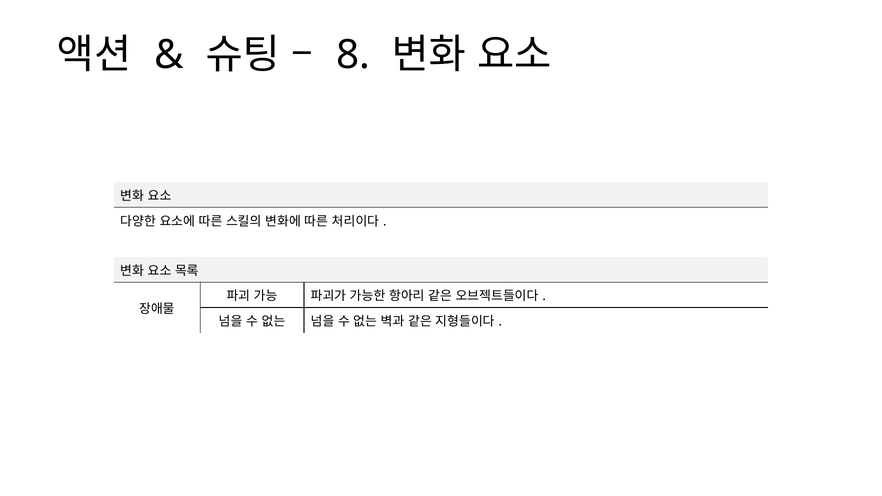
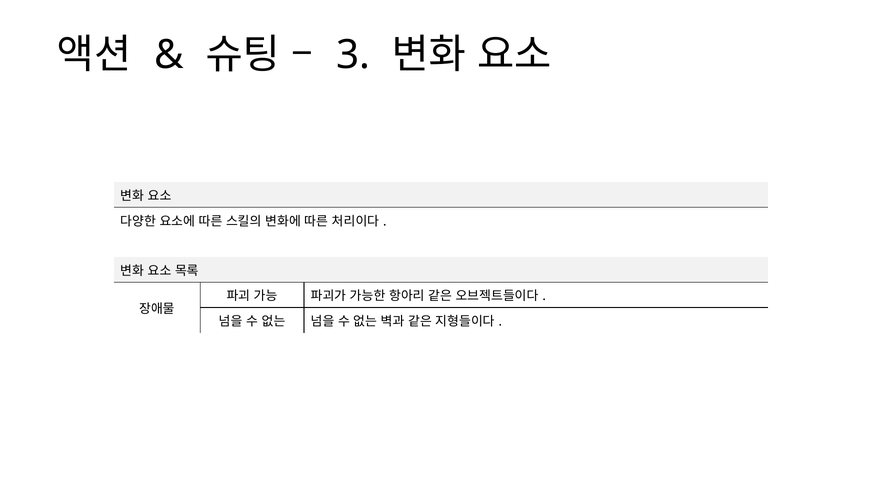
8: 8 -> 3 (353, 55)
